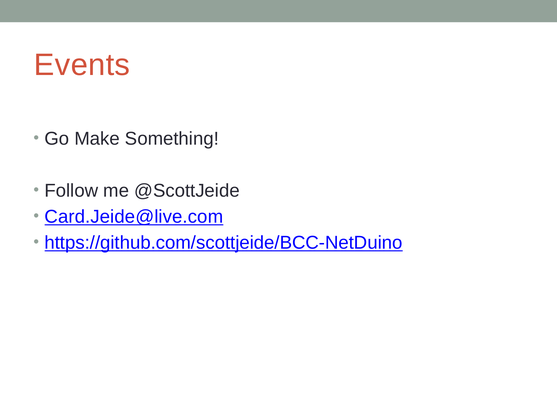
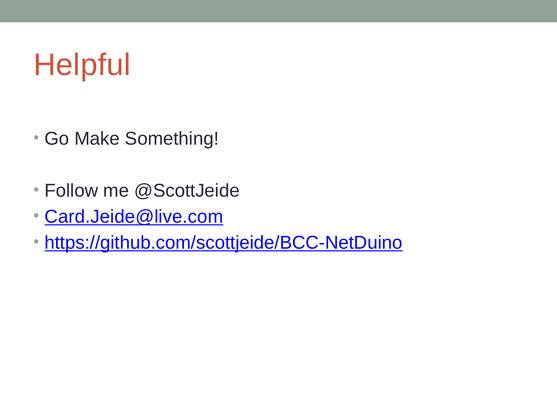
Events: Events -> Helpful (82, 65)
